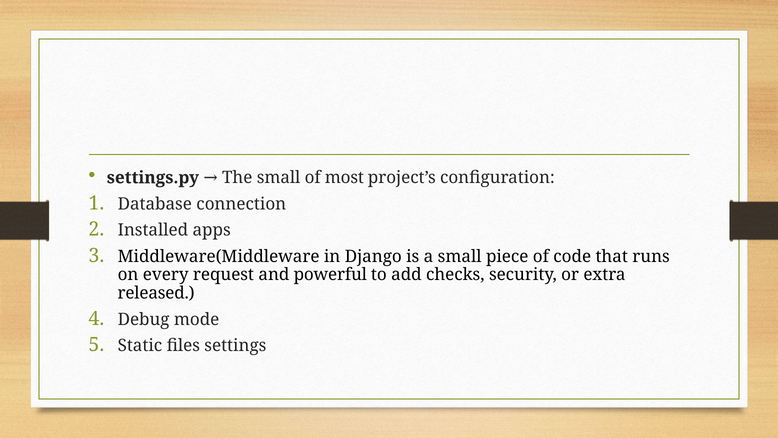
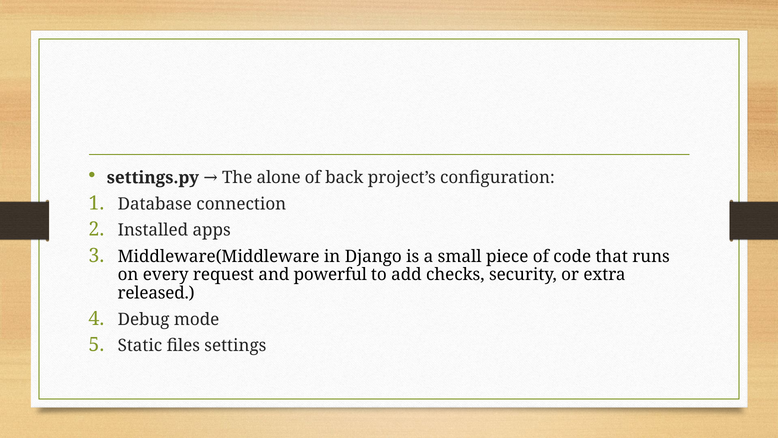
The small: small -> alone (279, 177)
most: most -> back (344, 177)
